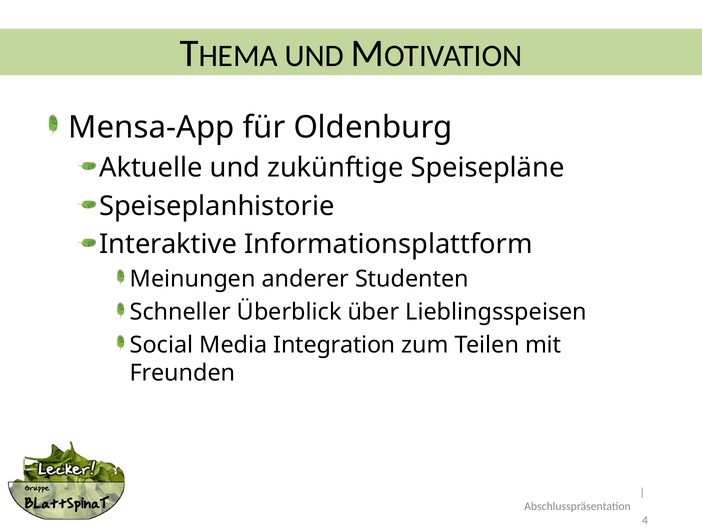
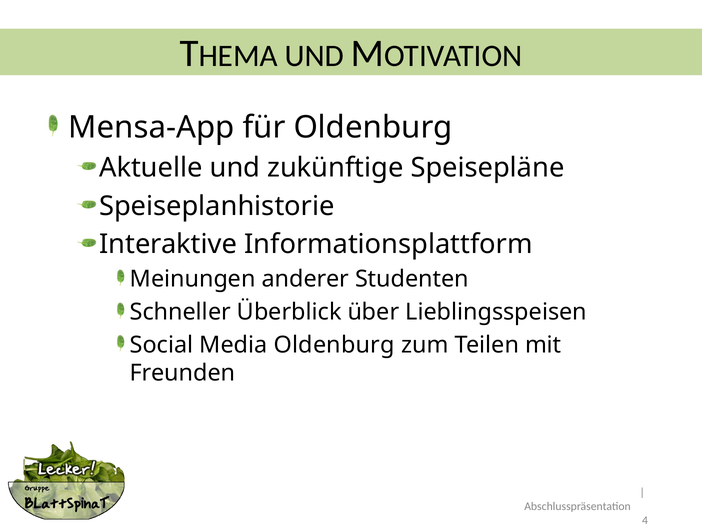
Media Integration: Integration -> Oldenburg (334, 344)
